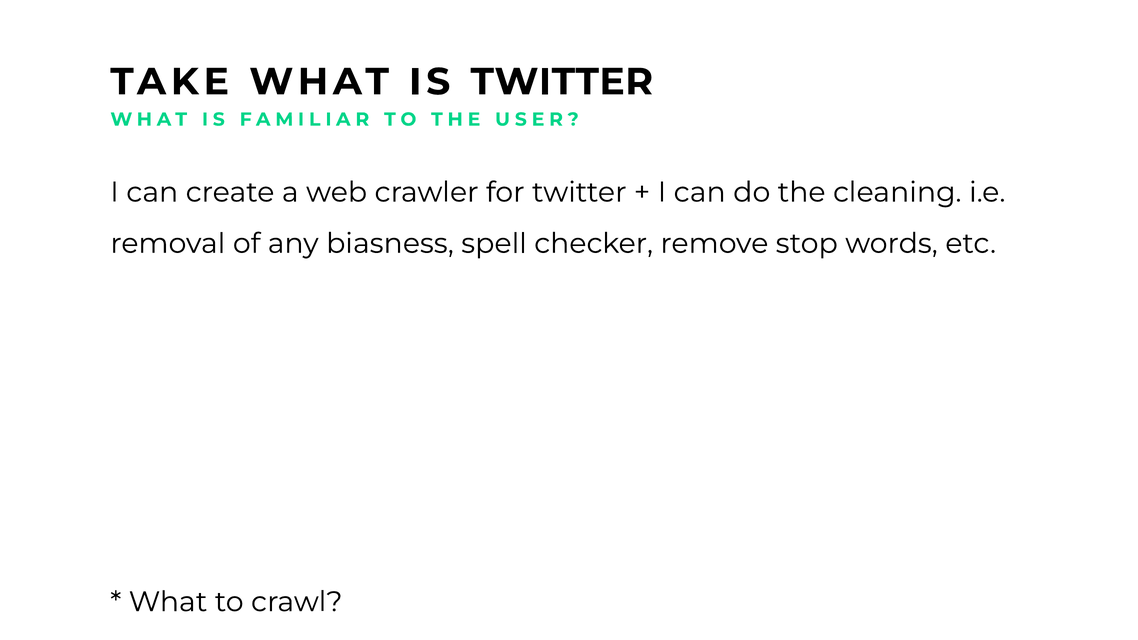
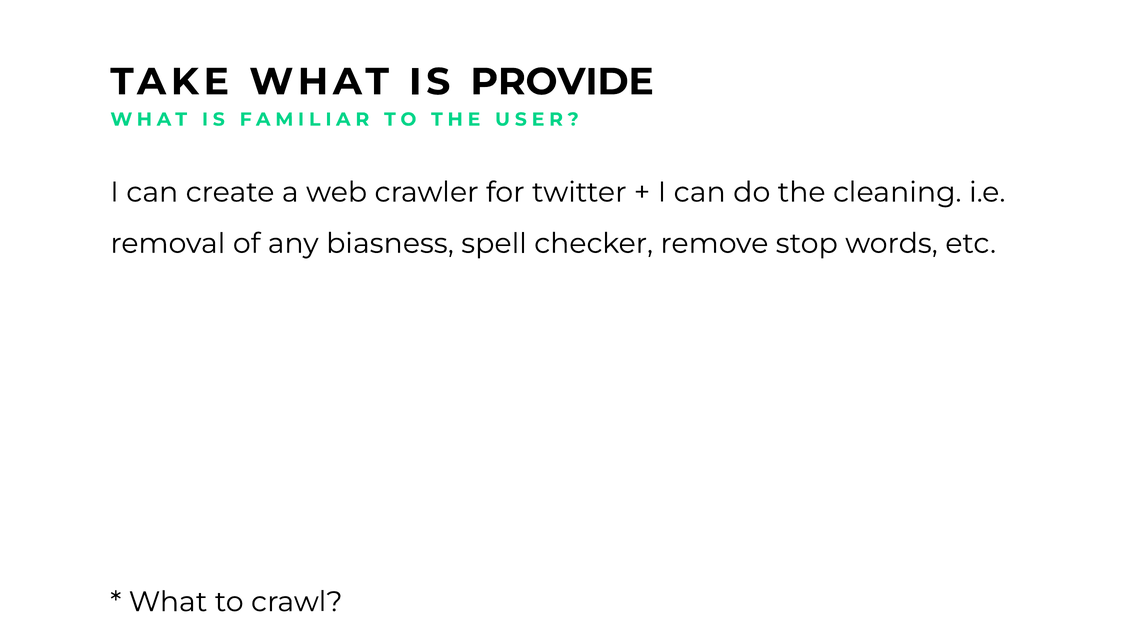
IS TWITTER: TWITTER -> PROVIDE (562, 82)
